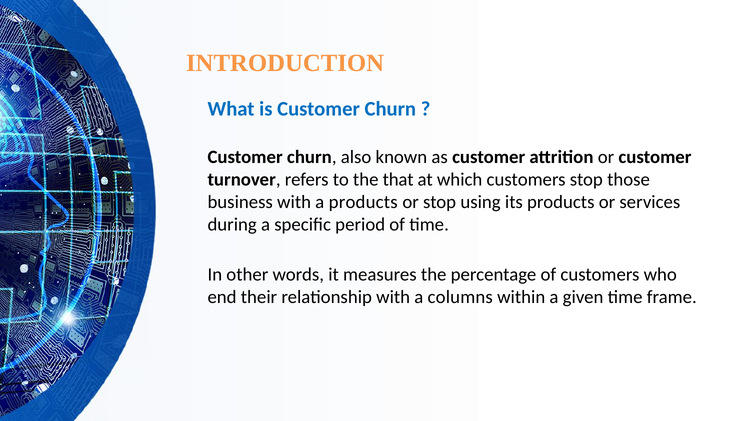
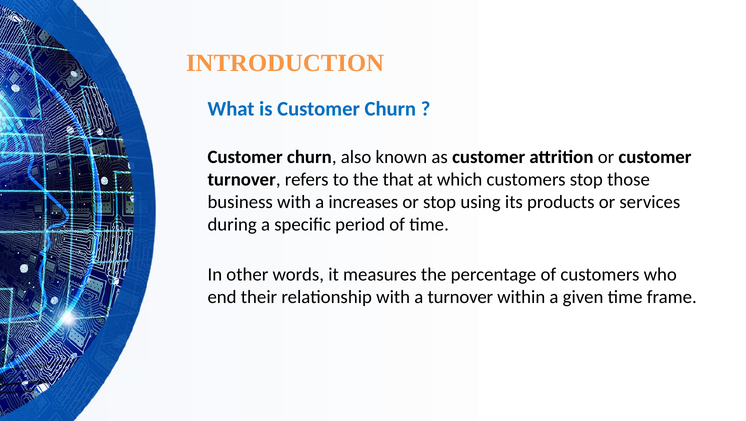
a products: products -> increases (363, 202)
a columns: columns -> turnover (460, 297)
